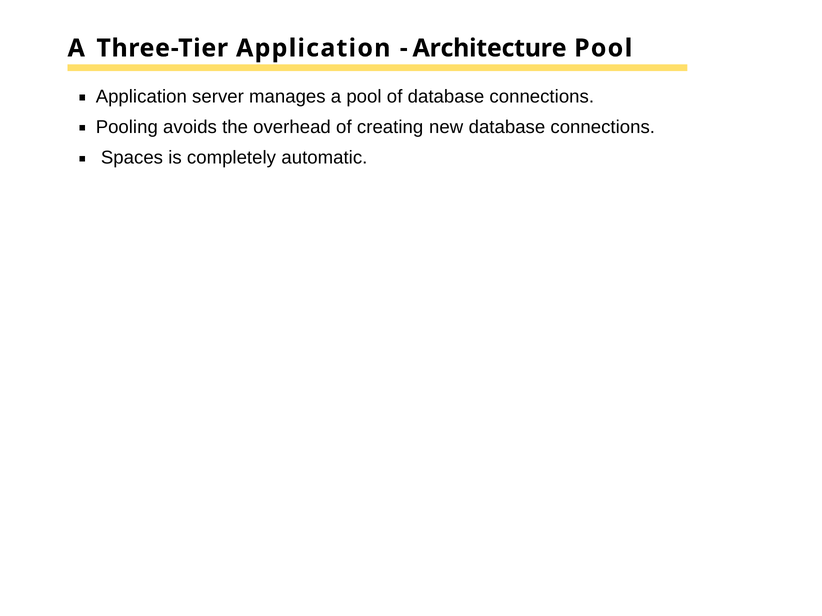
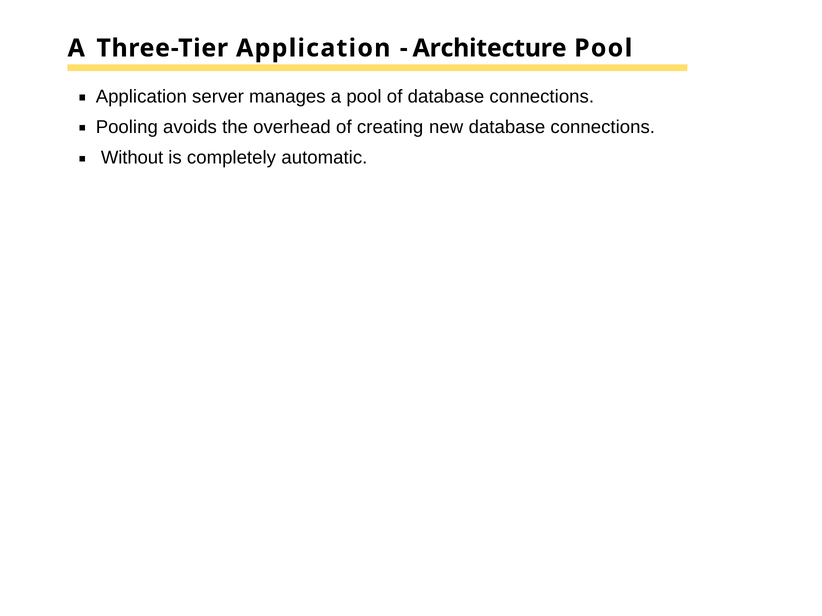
Spaces: Spaces -> Without (132, 158)
